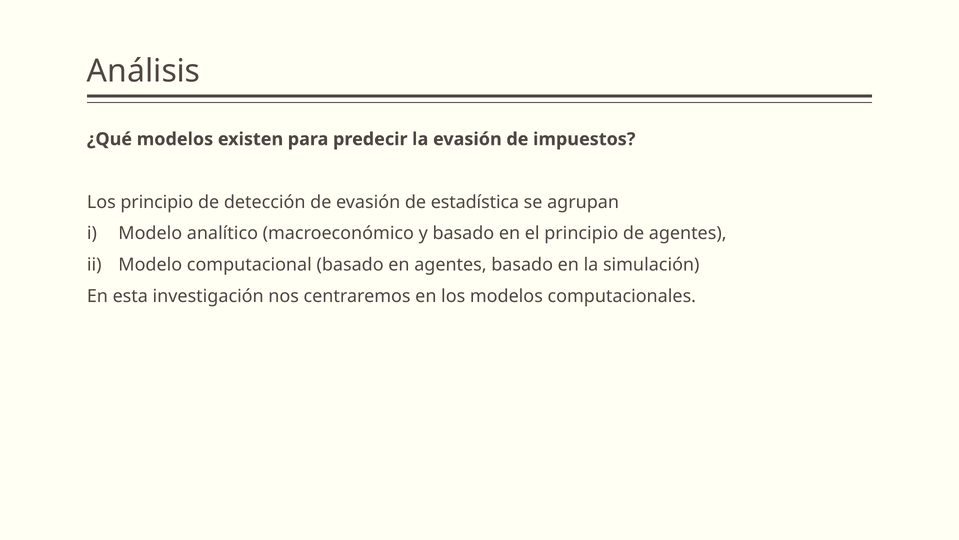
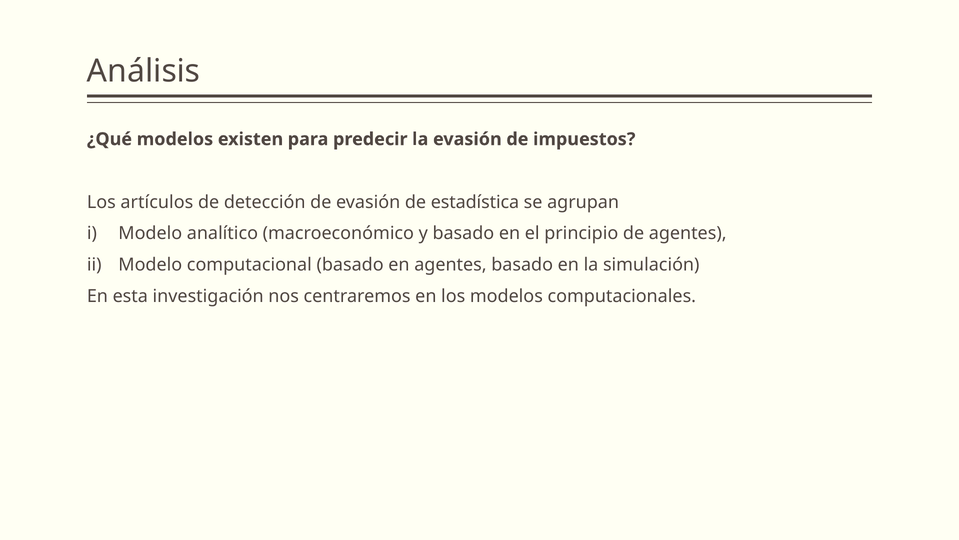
Los principio: principio -> artículos (157, 202)
